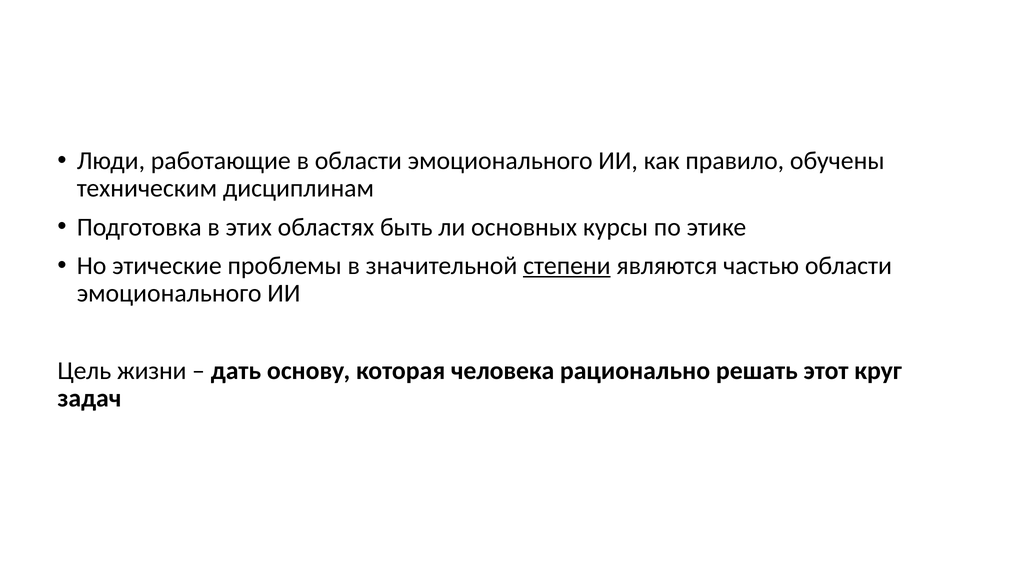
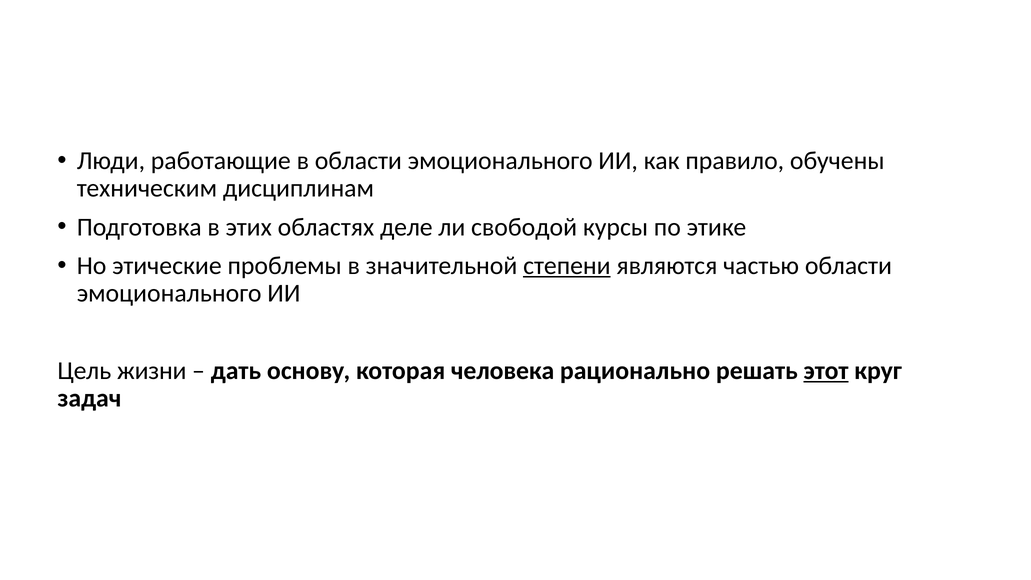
быть: быть -> деле (406, 227)
основных: основных -> свободой (524, 227)
этот underline: none -> present (826, 371)
